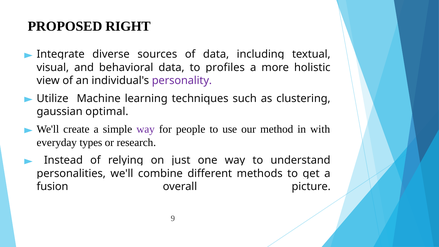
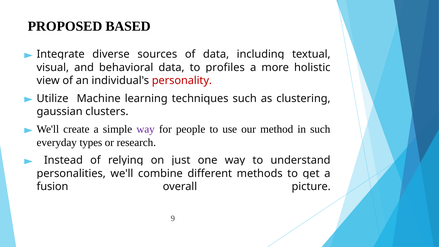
RIGHT: RIGHT -> BASED (128, 26)
personality colour: purple -> red (182, 81)
optimal: optimal -> clusters (107, 112)
in with: with -> such (320, 129)
